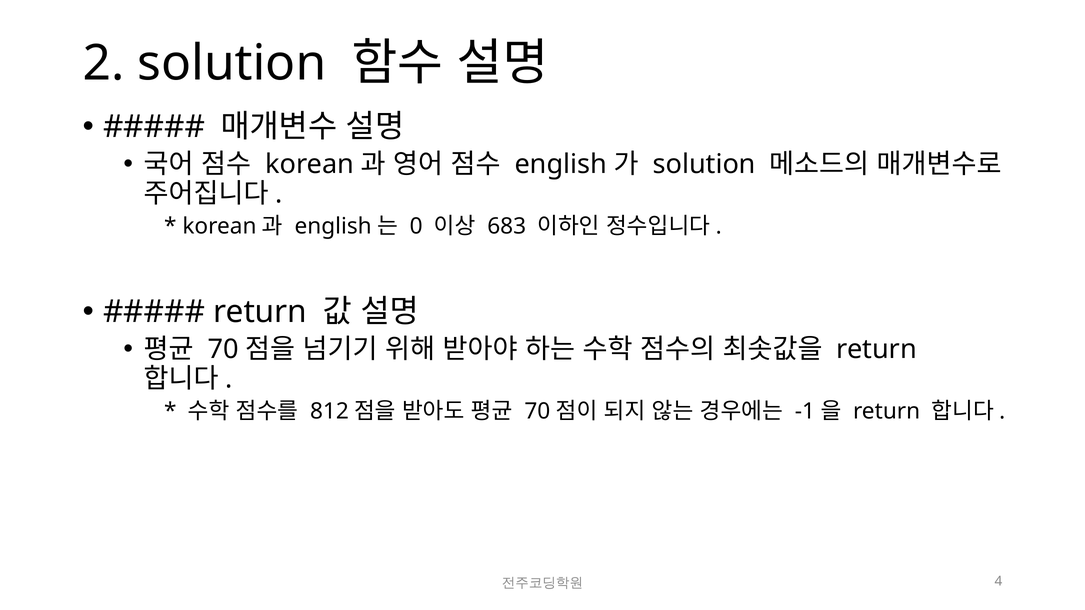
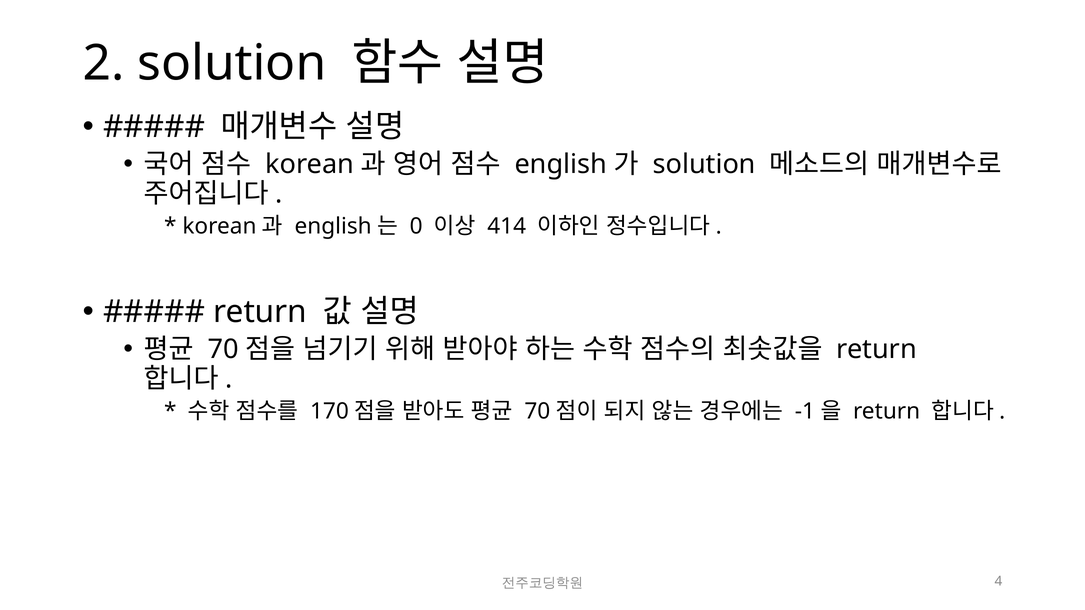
683: 683 -> 414 (507, 226)
812: 812 -> 170 (329, 411)
